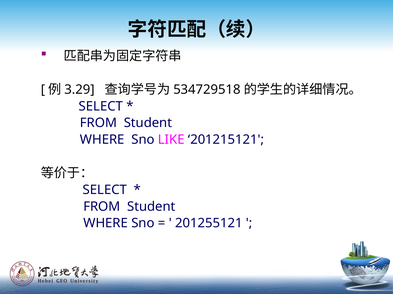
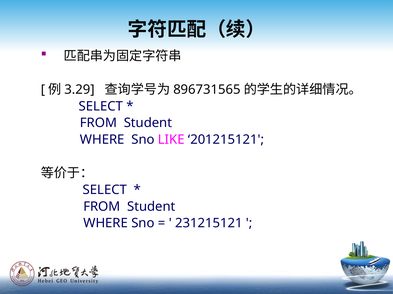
534729518: 534729518 -> 896731565 (207, 90)
201255121: 201255121 -> 231215121 (209, 224)
